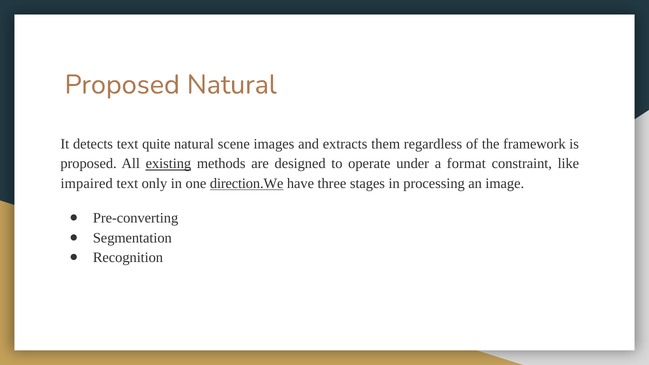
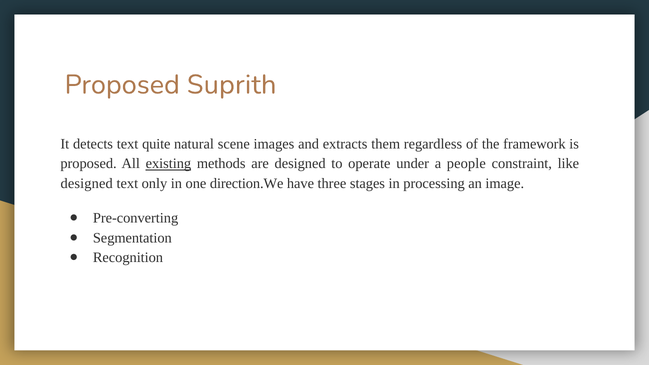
Proposed Natural: Natural -> Suprith (232, 85)
format: format -> people (466, 164)
impaired: impaired -> designed (87, 184)
direction.We underline: present -> none (247, 184)
